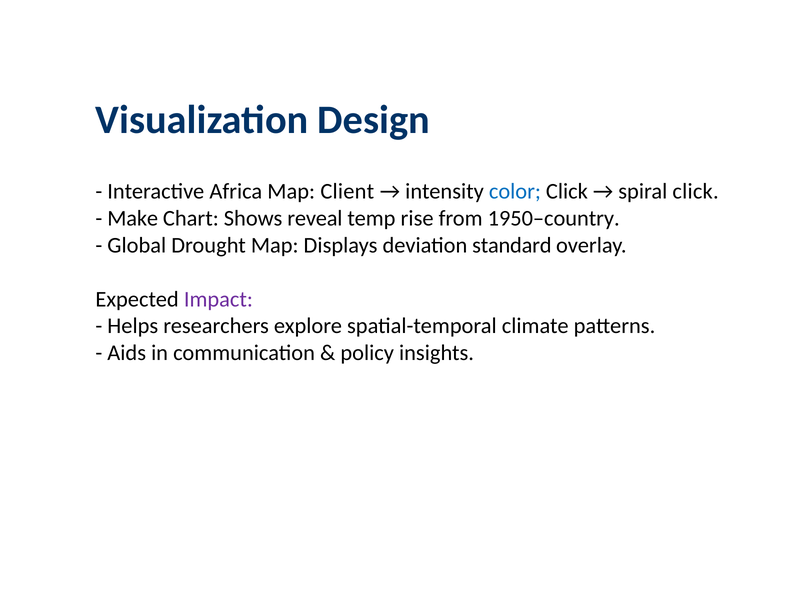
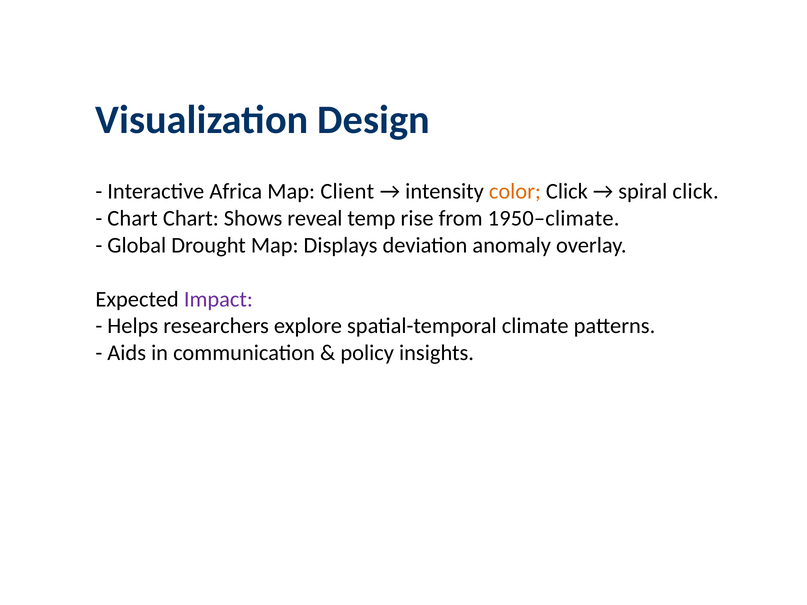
color colour: blue -> orange (515, 192)
Make: Make -> Chart (133, 218)
1950–country: 1950–country -> 1950–climate (554, 218)
standard: standard -> anomaly (512, 245)
